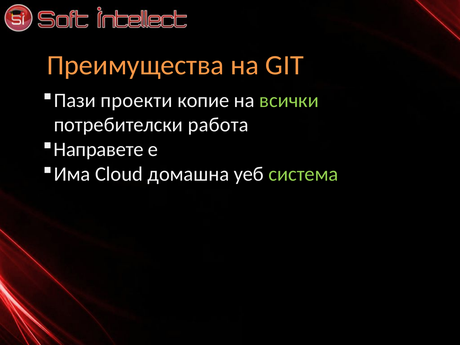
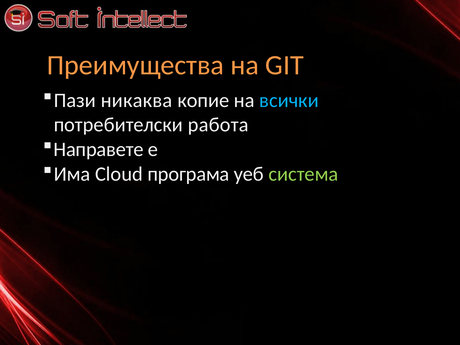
проекти: проекти -> никаква (137, 100)
всички colour: light green -> light blue (289, 100)
домашна: домашна -> програма (188, 174)
